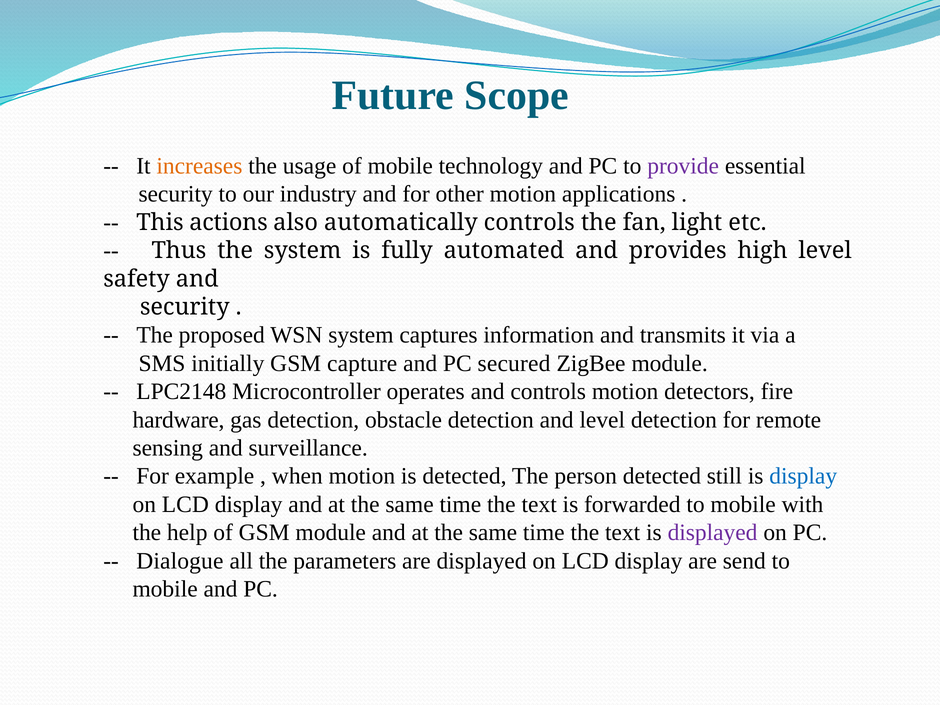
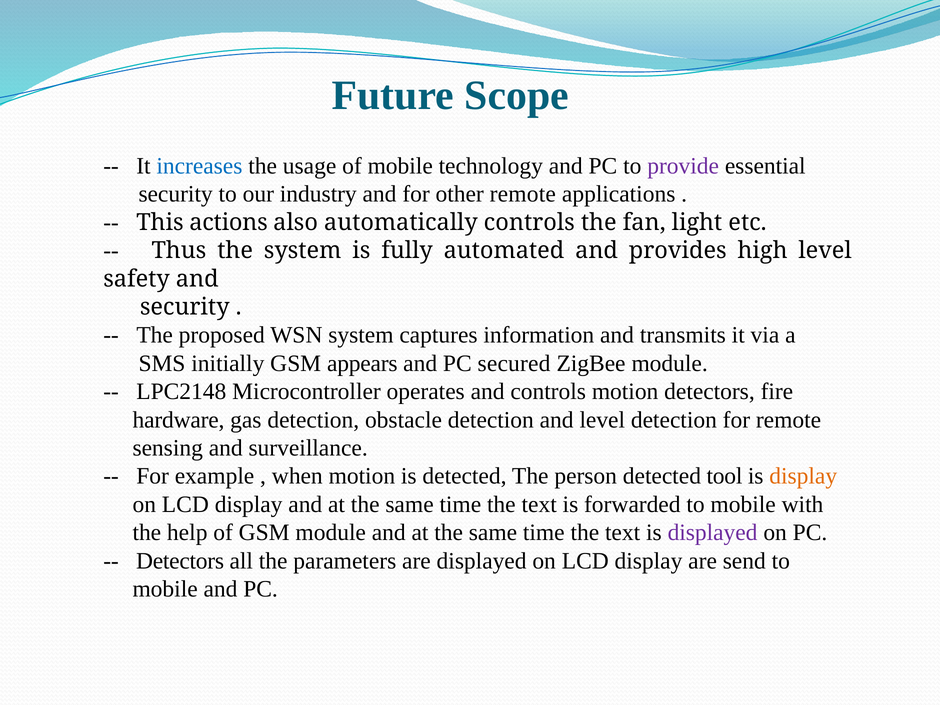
increases colour: orange -> blue (199, 166)
other motion: motion -> remote (523, 194)
capture: capture -> appears (362, 363)
still: still -> tool (724, 476)
display colour: blue -> orange (803, 476)
Dialogue: Dialogue -> Detectors (180, 561)
